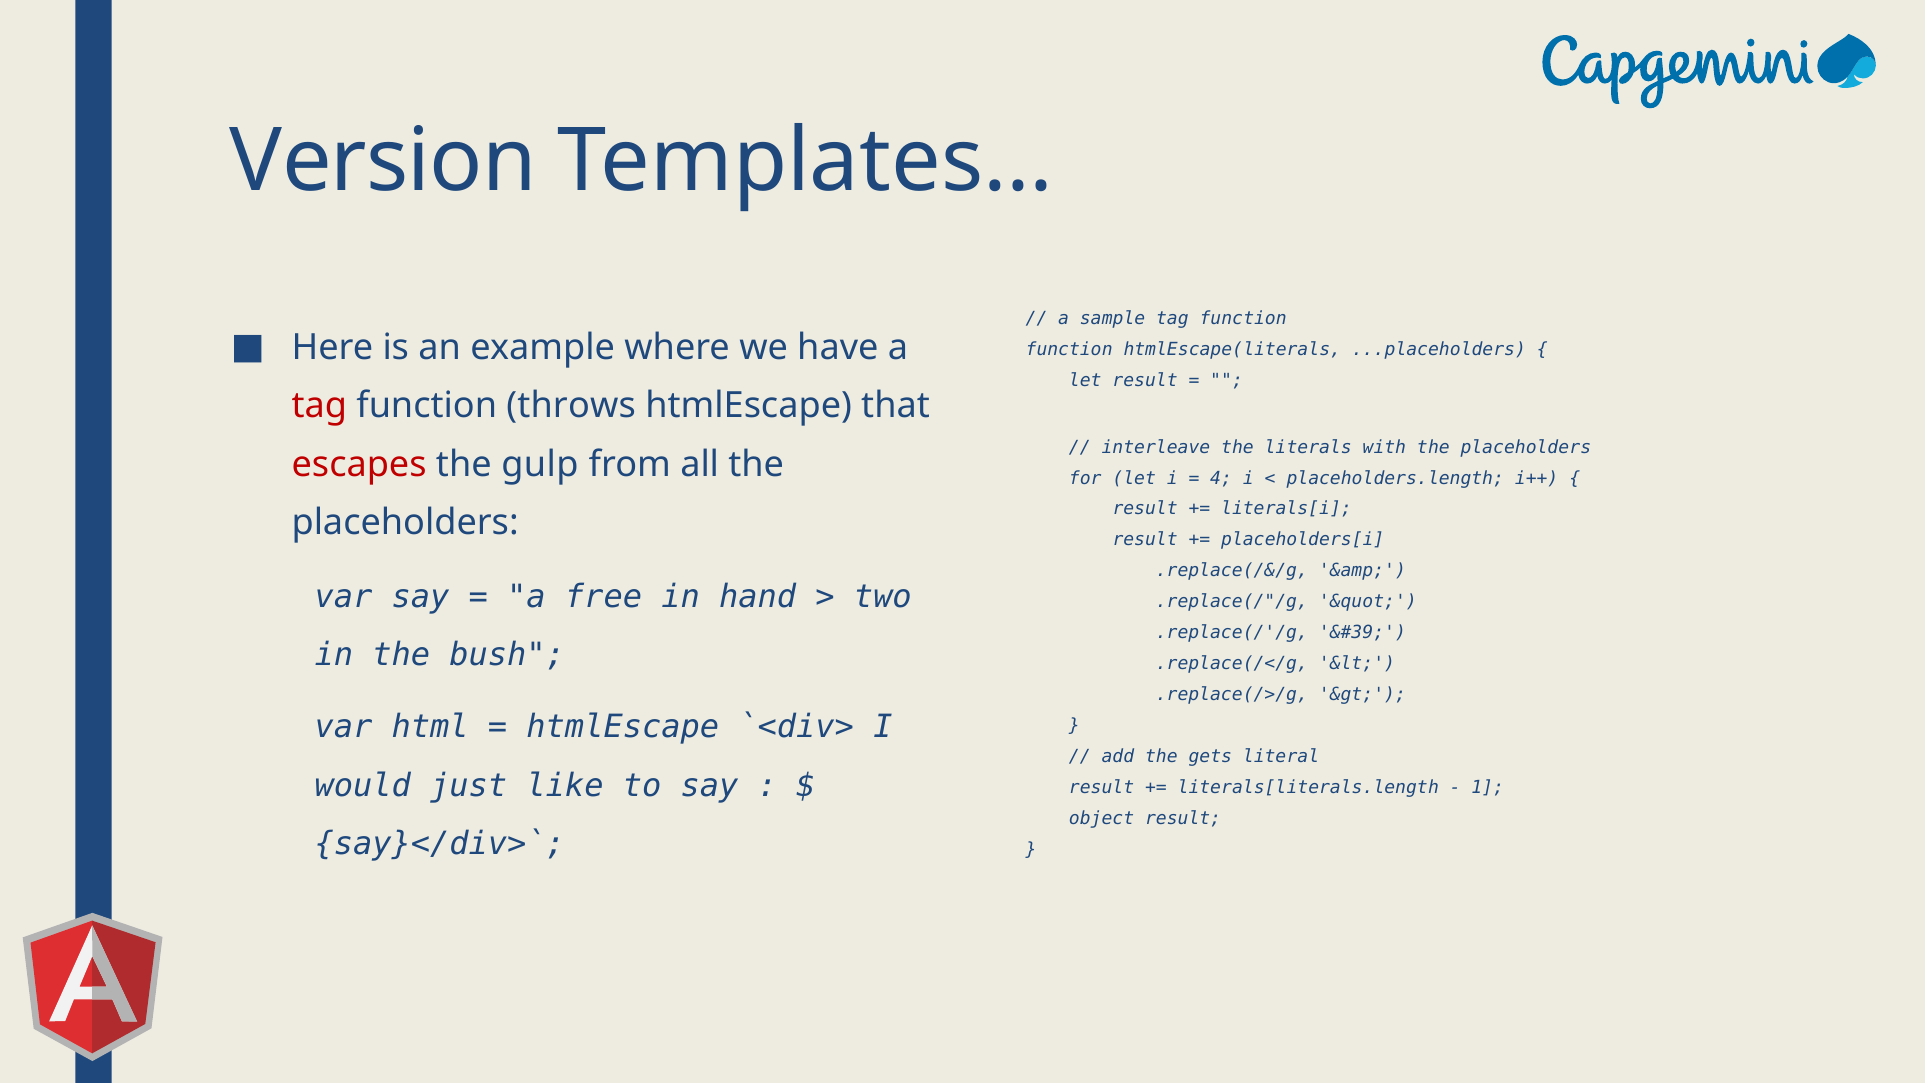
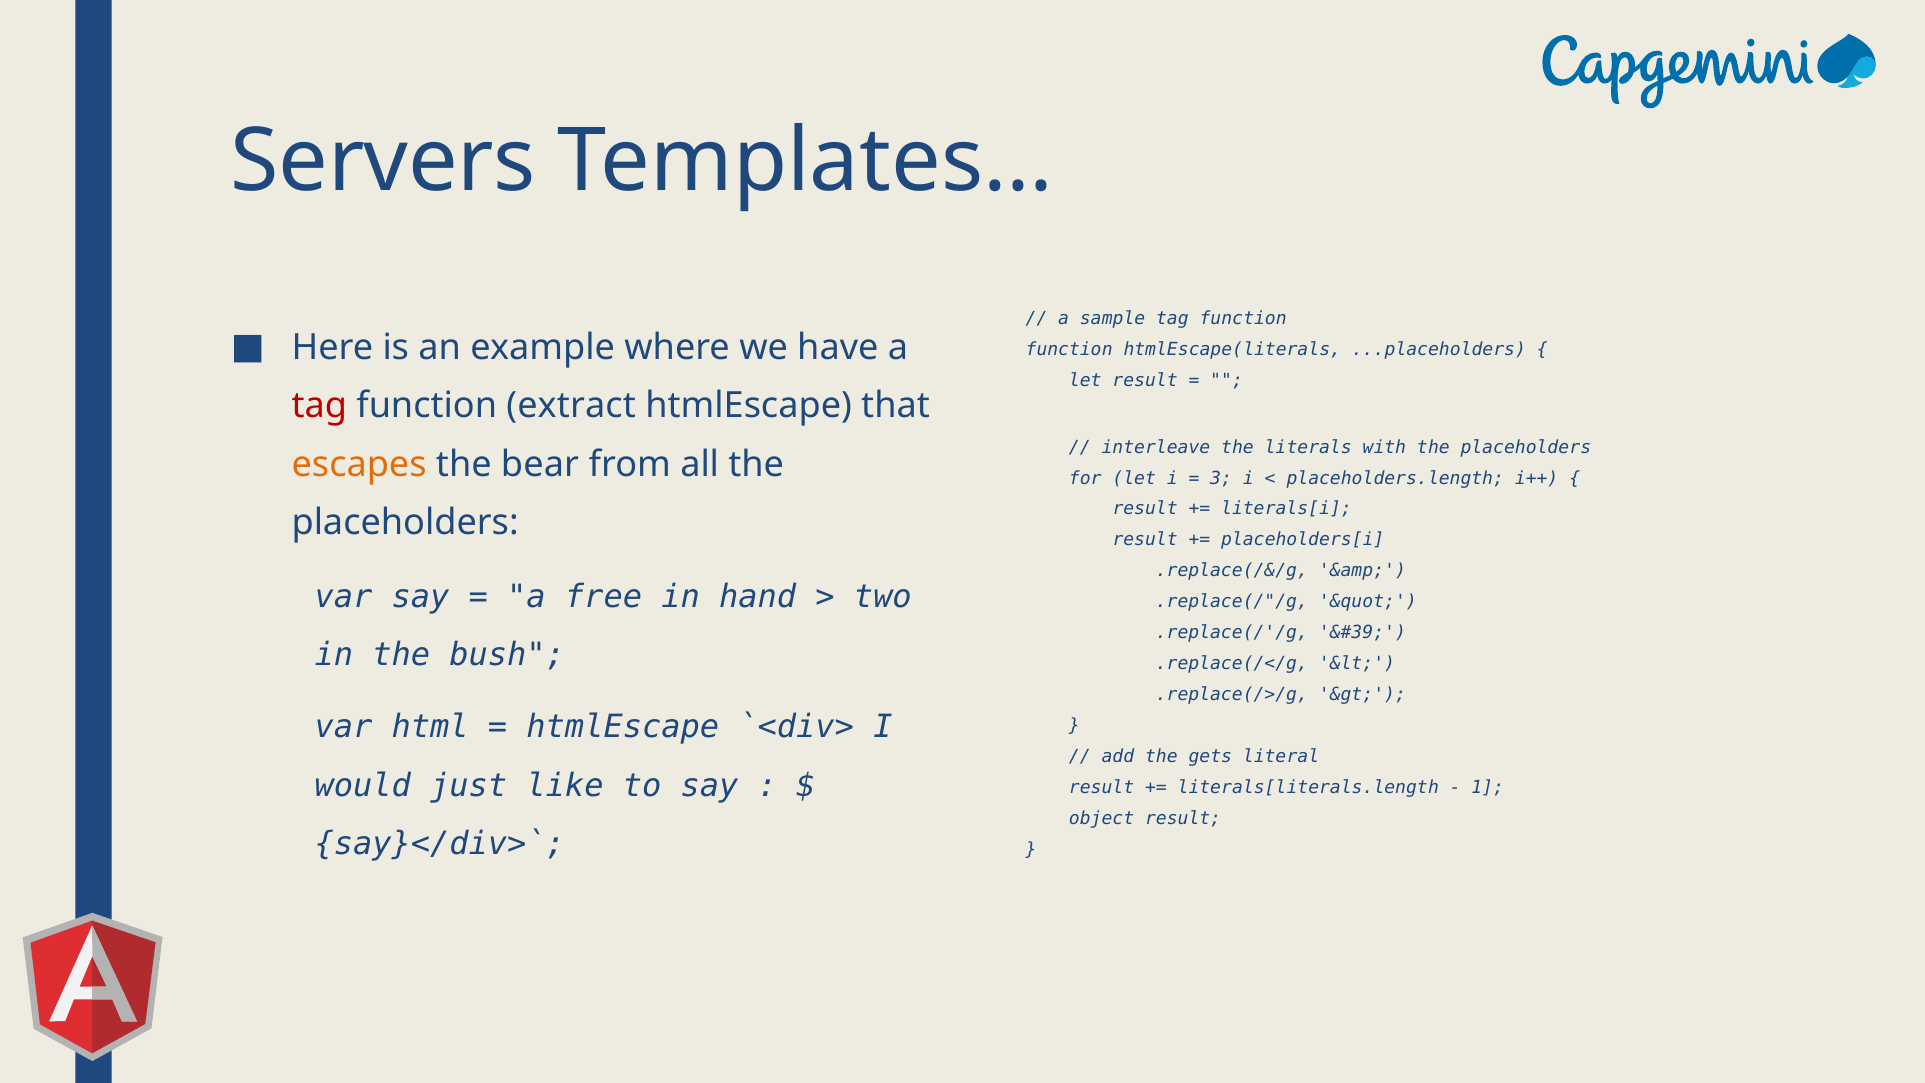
Version: Version -> Servers (383, 162)
throws: throws -> extract (571, 406)
escapes colour: red -> orange (359, 464)
gulp: gulp -> bear (540, 464)
4: 4 -> 3 (1221, 478)
